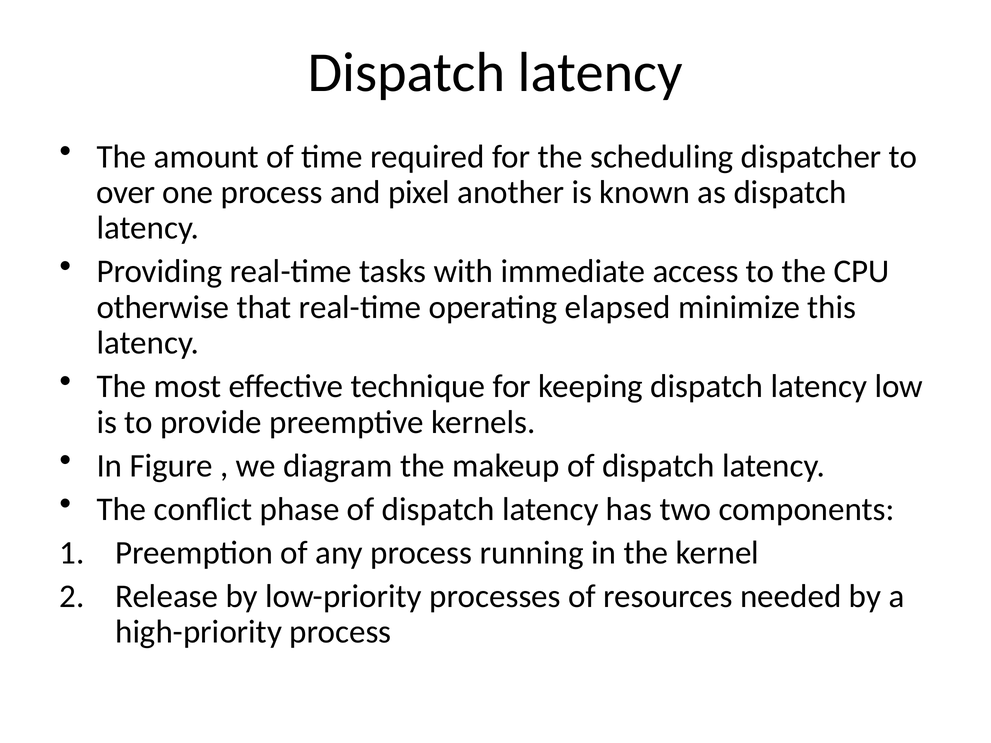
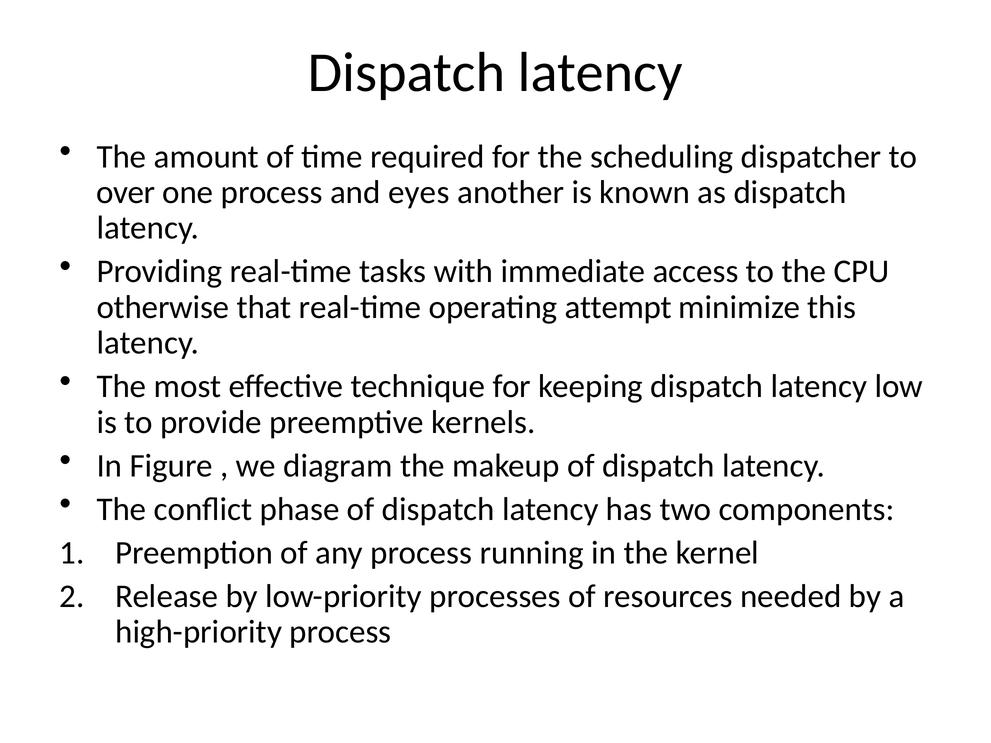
pixel: pixel -> eyes (419, 192)
elapsed: elapsed -> attempt (618, 307)
